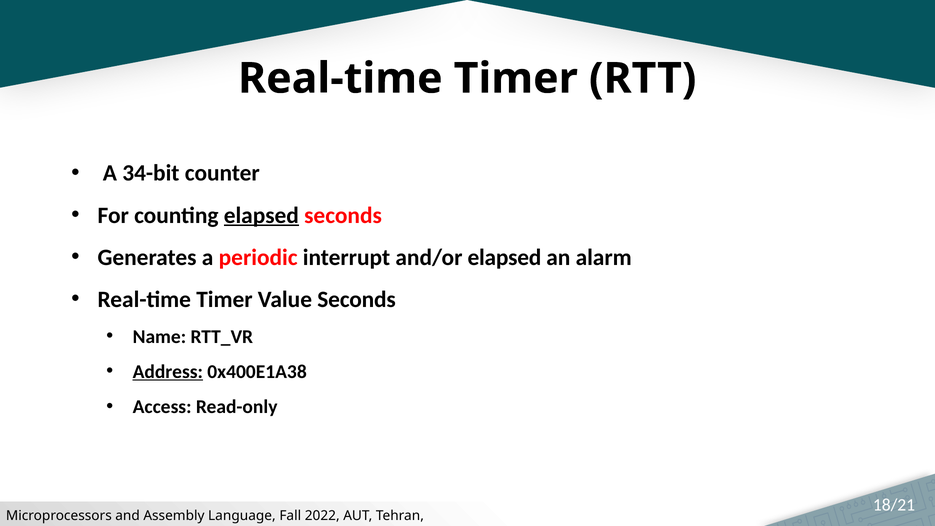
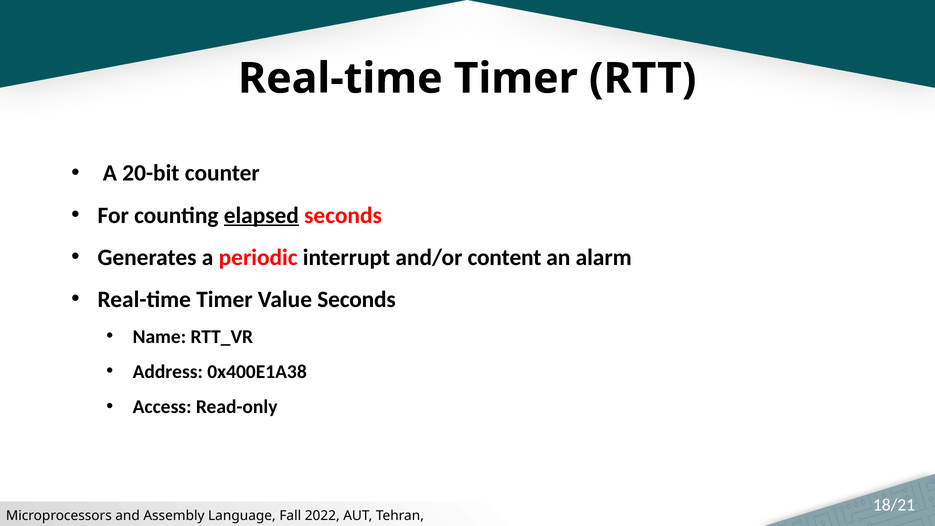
34-bit: 34-bit -> 20-bit (151, 173)
and/or elapsed: elapsed -> content (504, 257)
Address underline: present -> none (168, 372)
